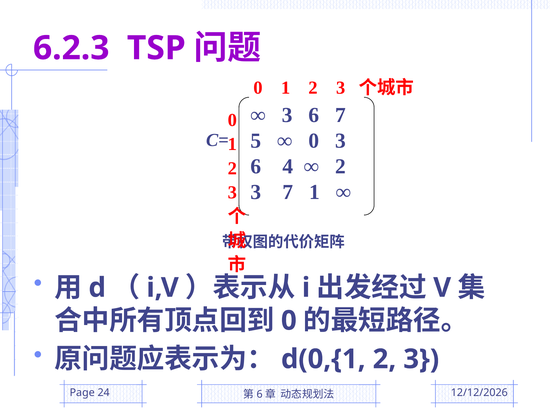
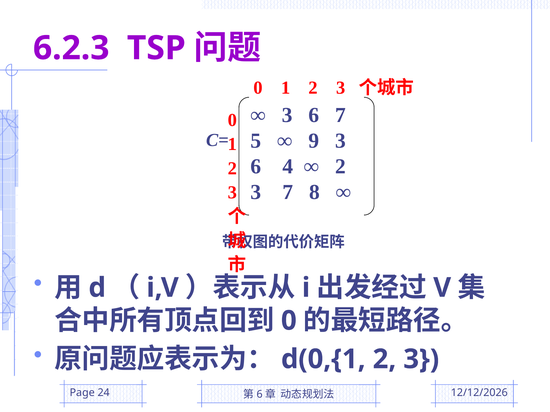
0: 0 -> 9 (314, 141)
7 1: 1 -> 8 (314, 192)
